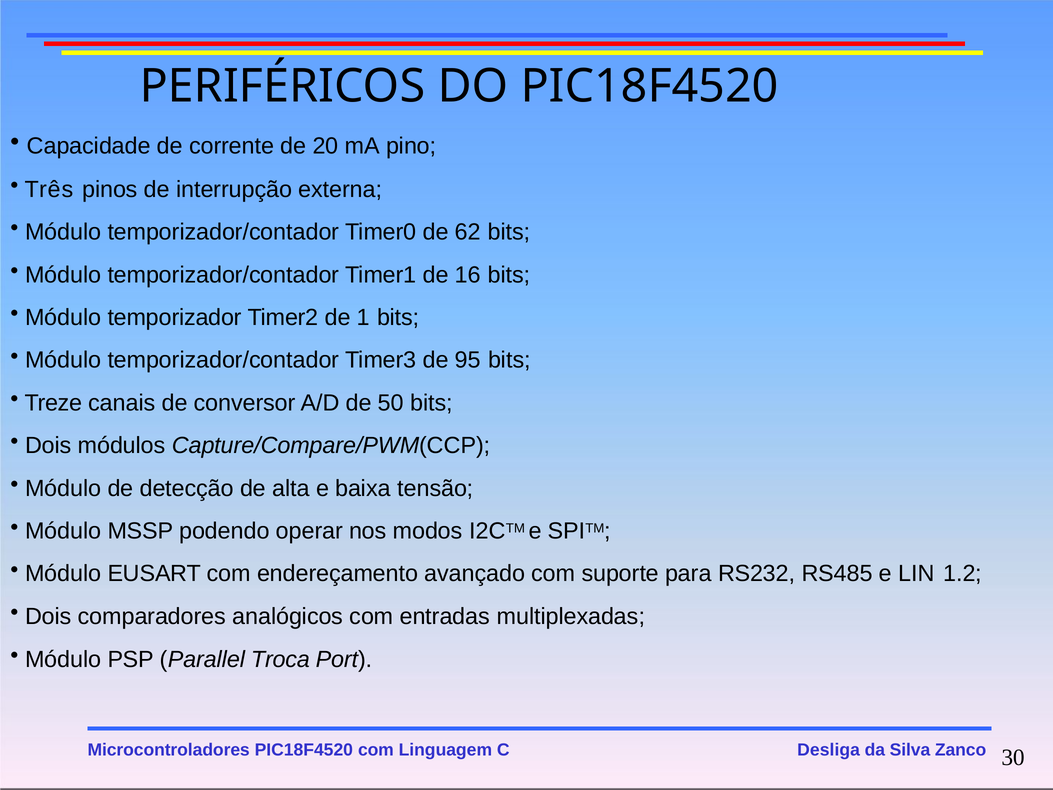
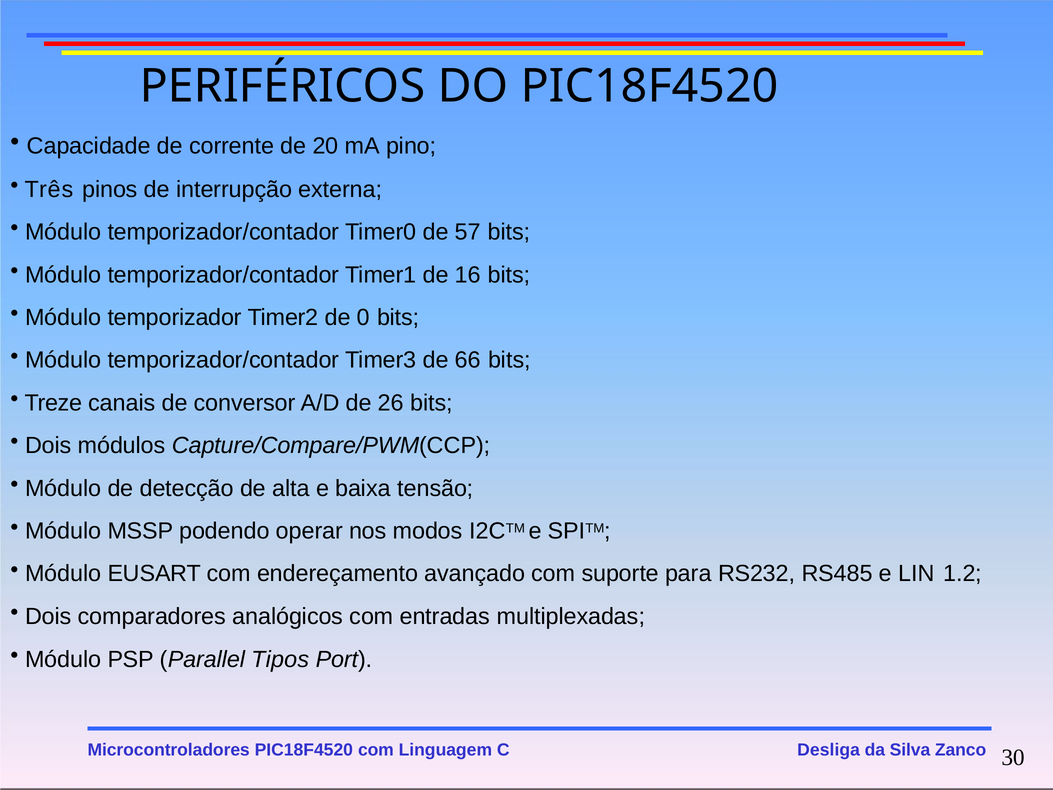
62: 62 -> 57 (468, 232)
1: 1 -> 0 (363, 317)
95: 95 -> 66 (468, 360)
50: 50 -> 26 (391, 403)
Troca: Troca -> Tipos (280, 659)
